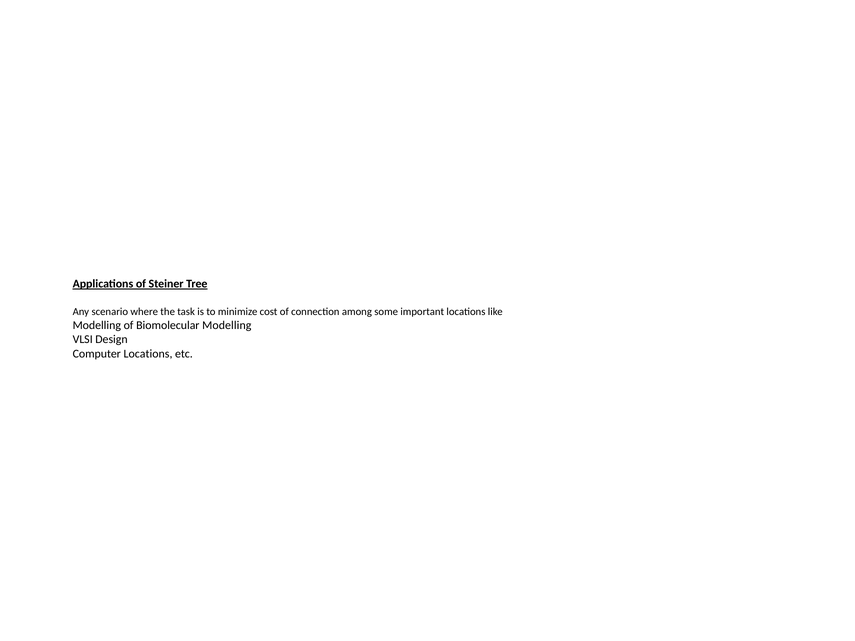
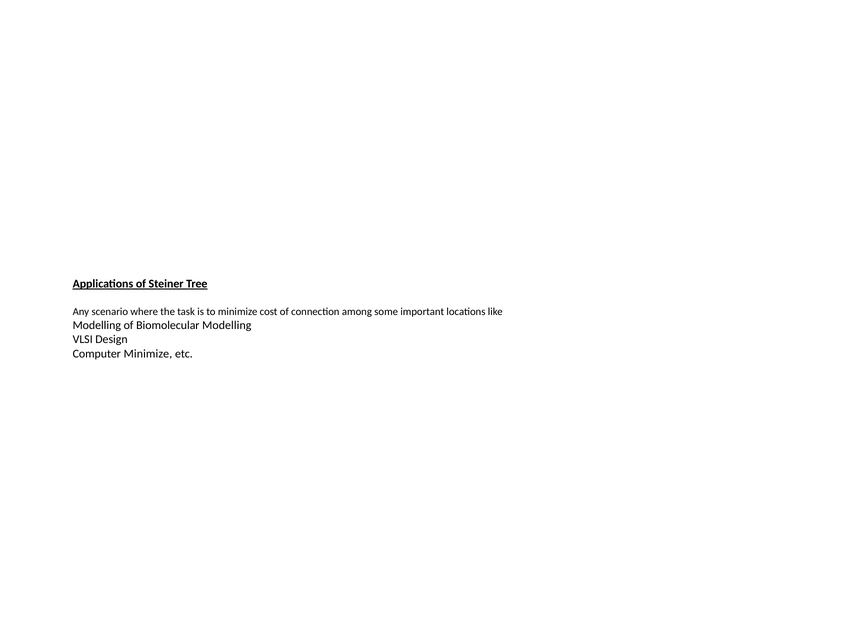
Computer Locations: Locations -> Minimize (148, 354)
